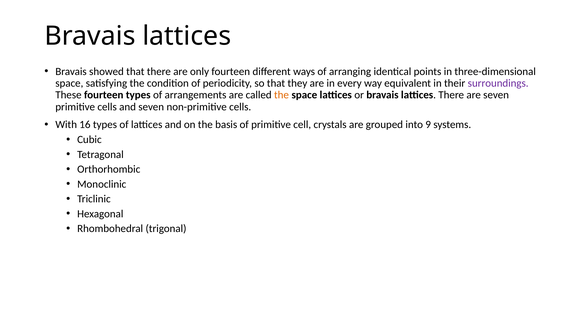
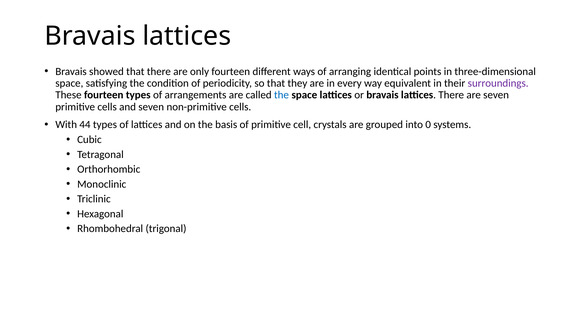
the colour: orange -> blue (281, 95)
16: 16 -> 44 (85, 125)
9: 9 -> 0 (428, 125)
